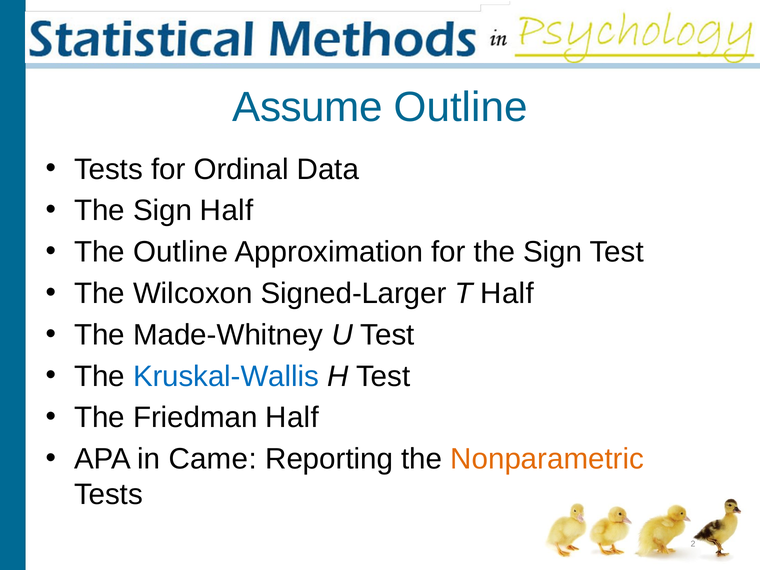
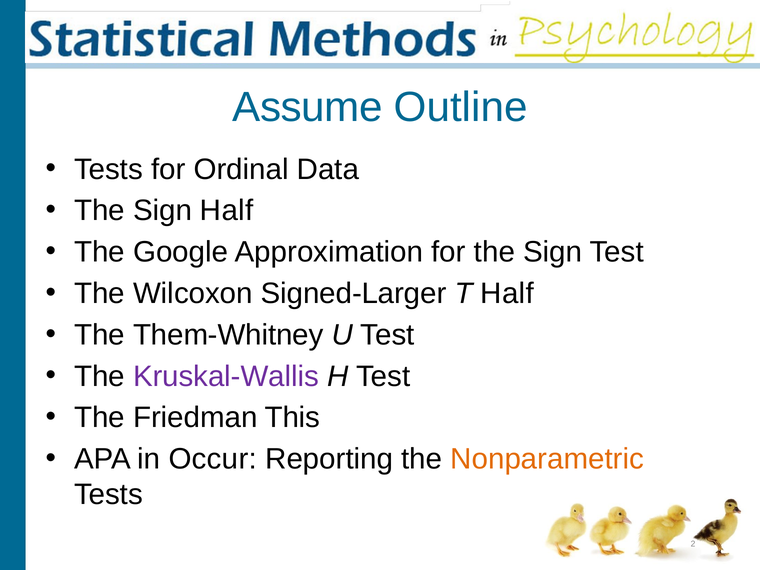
The Outline: Outline -> Google (181, 252)
Made-Whitney: Made-Whitney -> Them-Whitney (228, 335)
Kruskal-Wallis colour: blue -> purple (226, 376)
Friedman Half: Half -> This (292, 418)
Came: Came -> Occur (213, 459)
